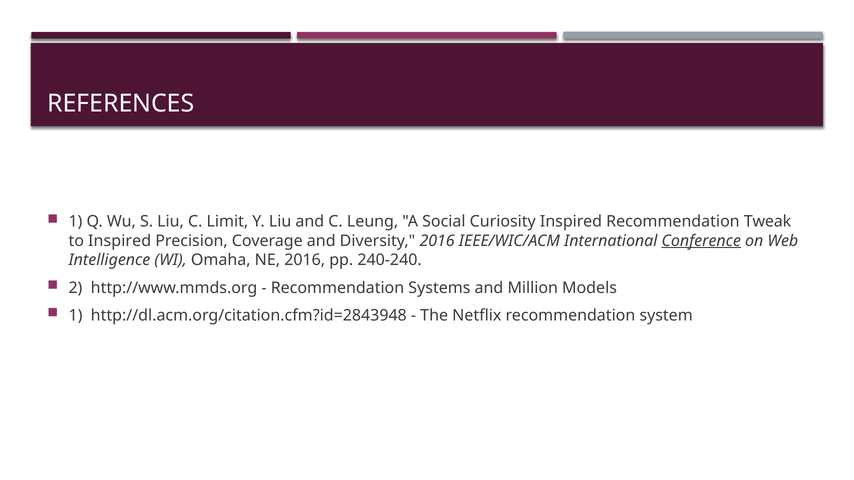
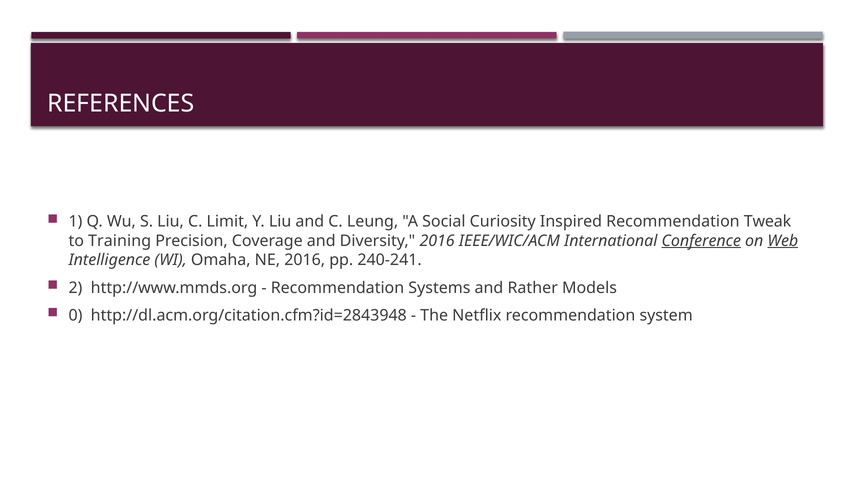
to Inspired: Inspired -> Training (120, 241)
Web underline: none -> present (783, 241)
240-240: 240-240 -> 240-241 (390, 260)
Million: Million -> Rather (533, 288)
1: 1 -> 0 (75, 316)
